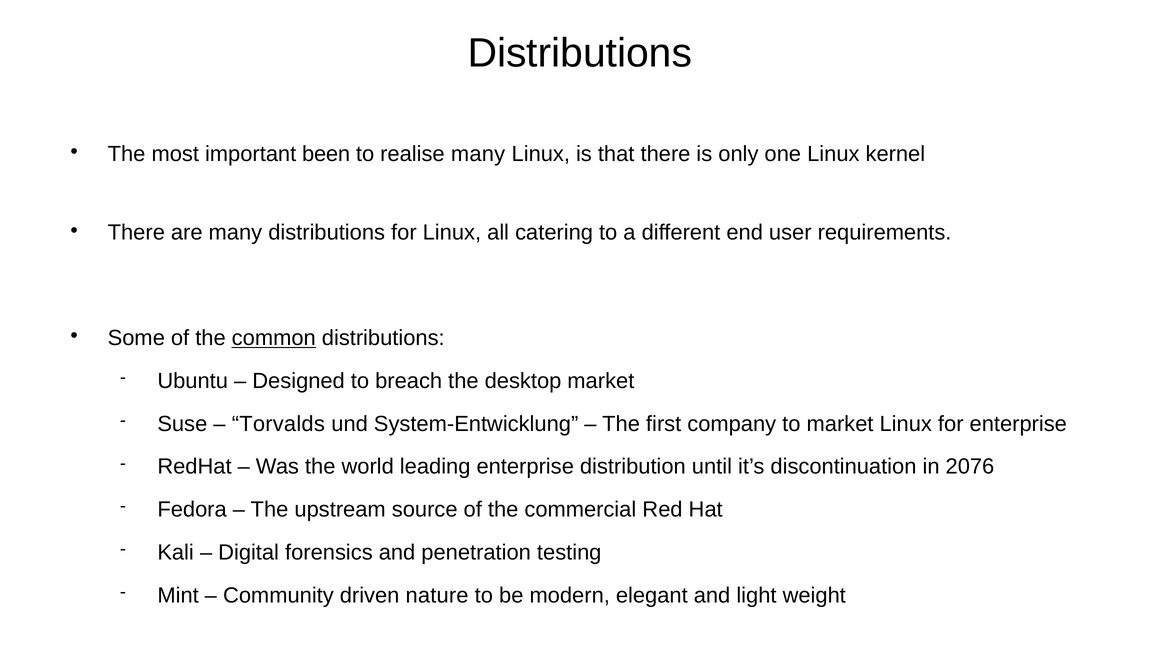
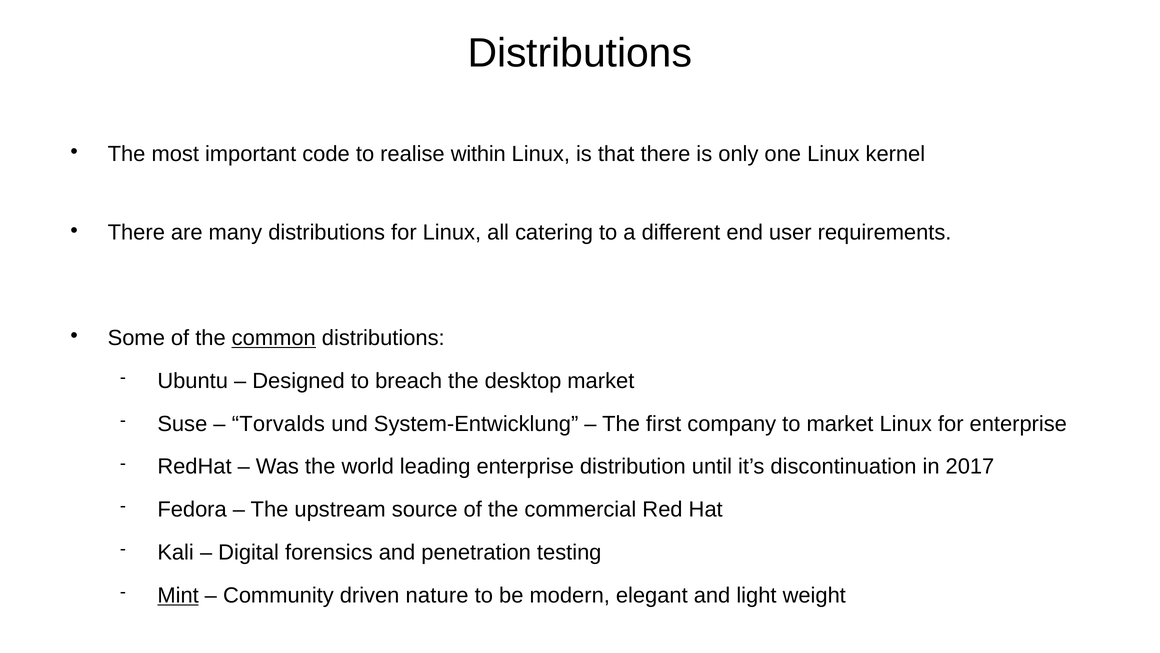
been: been -> code (326, 154)
realise many: many -> within (478, 154)
2076: 2076 -> 2017 (970, 466)
Mint underline: none -> present (178, 595)
